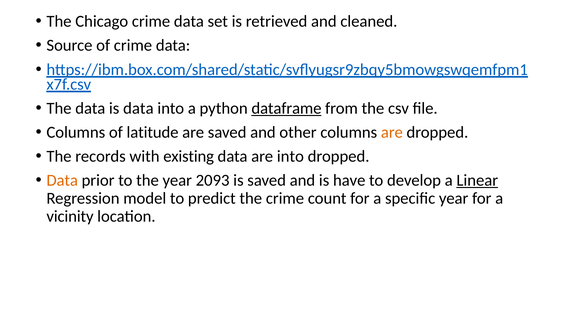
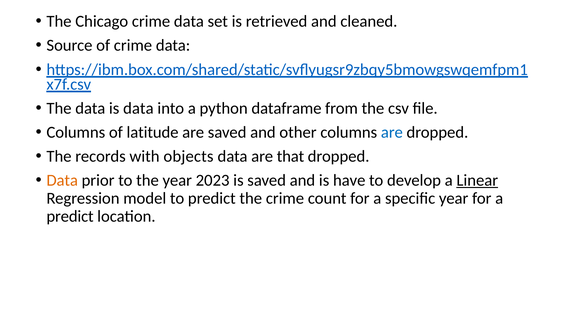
dataframe underline: present -> none (286, 108)
are colour: orange -> blue (392, 132)
existing: existing -> objects (188, 156)
are into: into -> that (290, 156)
2093: 2093 -> 2023 (213, 180)
vicinity: vicinity -> predict (70, 216)
